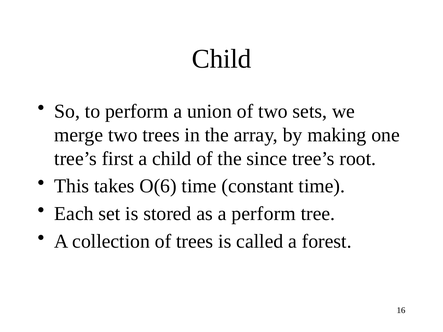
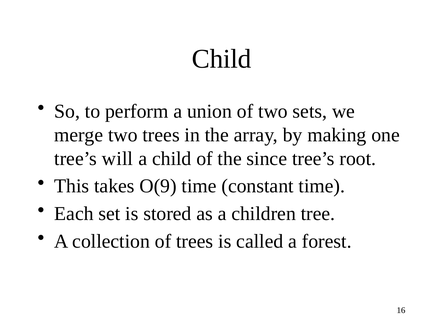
first: first -> will (118, 159)
O(6: O(6 -> O(9 (158, 186)
a perform: perform -> children (264, 214)
